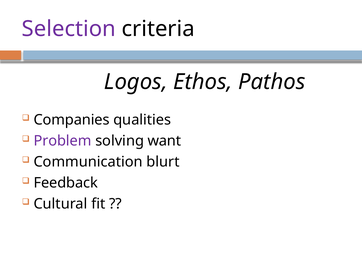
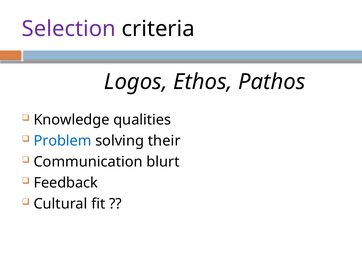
Companies: Companies -> Knowledge (72, 120)
Problem colour: purple -> blue (63, 141)
want: want -> their (164, 141)
